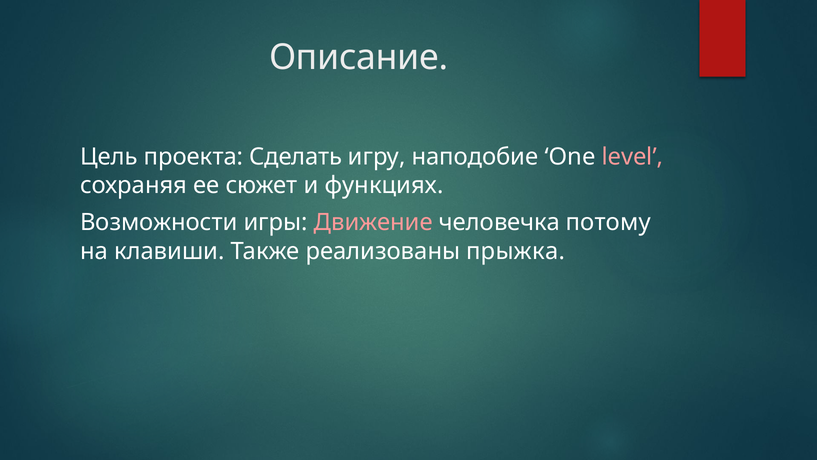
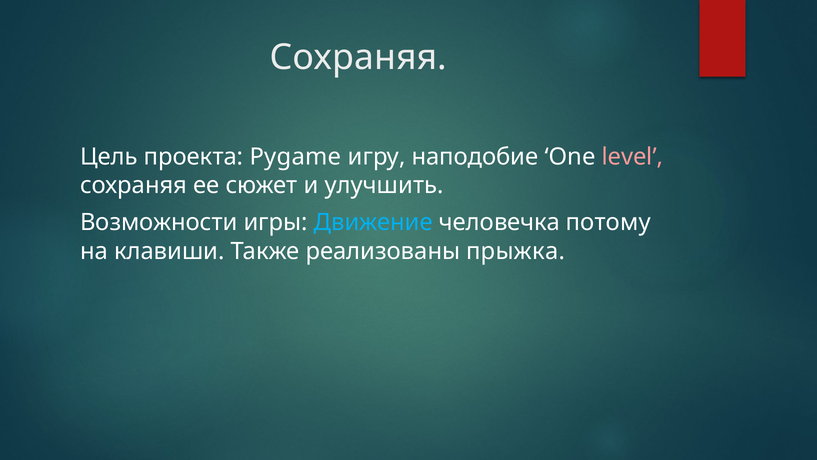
Описание: Описание -> Сохраняя (358, 57)
Сделать: Сделать -> Pygame (295, 157)
функциях: функциях -> улучшить (384, 185)
Движение colour: pink -> light blue (373, 222)
